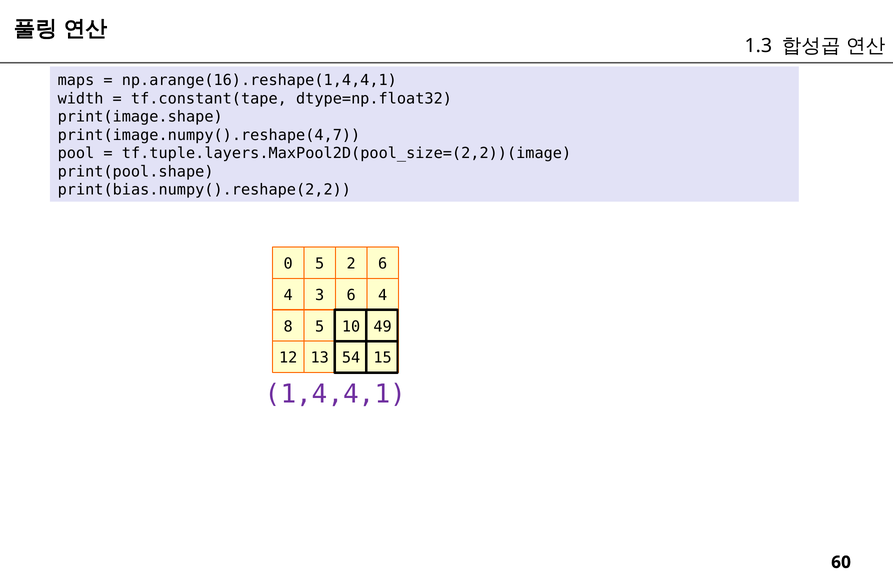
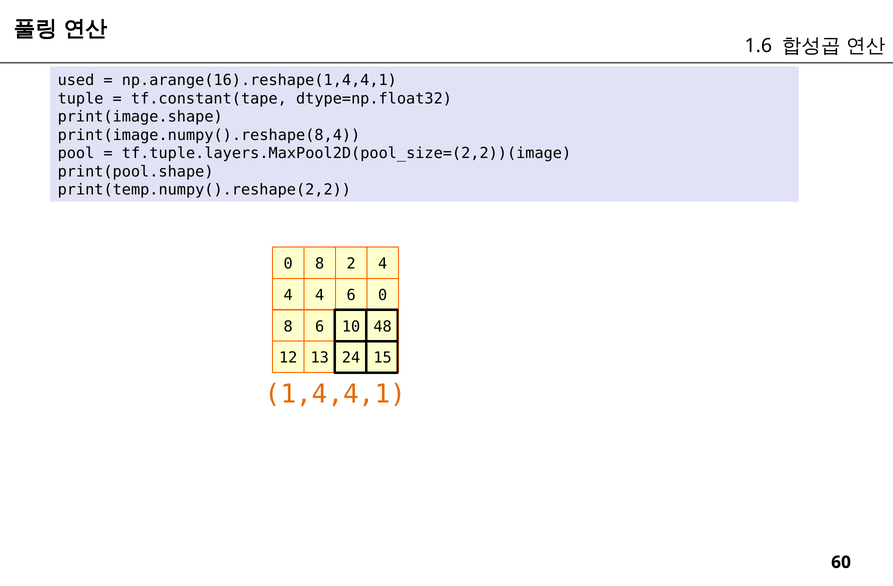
1.3: 1.3 -> 1.6 (758, 46)
maps: maps -> used (76, 80)
width: width -> tuple (81, 99)
print(image.numpy().reshape(4,7: print(image.numpy().reshape(4,7 -> print(image.numpy().reshape(8,4 (209, 135)
print(bias.numpy().reshape(2,2: print(bias.numpy().reshape(2,2 -> print(temp.numpy().reshape(2,2 (204, 190)
5: 5 -> 8 (320, 264)
2 6: 6 -> 4 (383, 264)
3: 3 -> 4 (320, 295)
4: 4 -> 0 (383, 295)
8 5: 5 -> 6 (320, 327)
49: 49 -> 48 (383, 327)
54: 54 -> 24 (351, 358)
1,4,4,1 colour: purple -> orange (335, 394)
